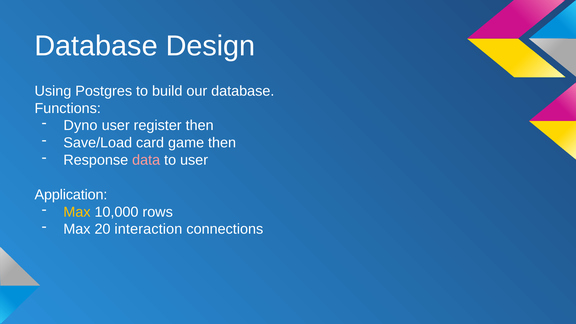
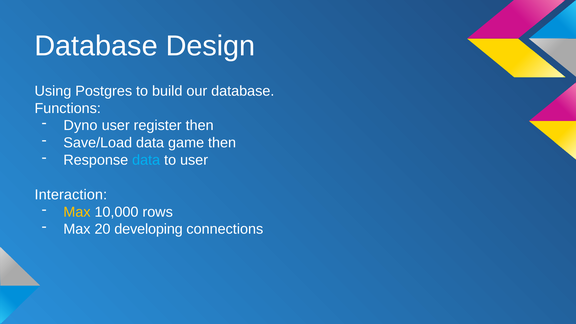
Save/Load card: card -> data (150, 143)
data colour: pink -> light blue (146, 160)
Application: Application -> Interaction (71, 195)
interaction: interaction -> developing (149, 229)
